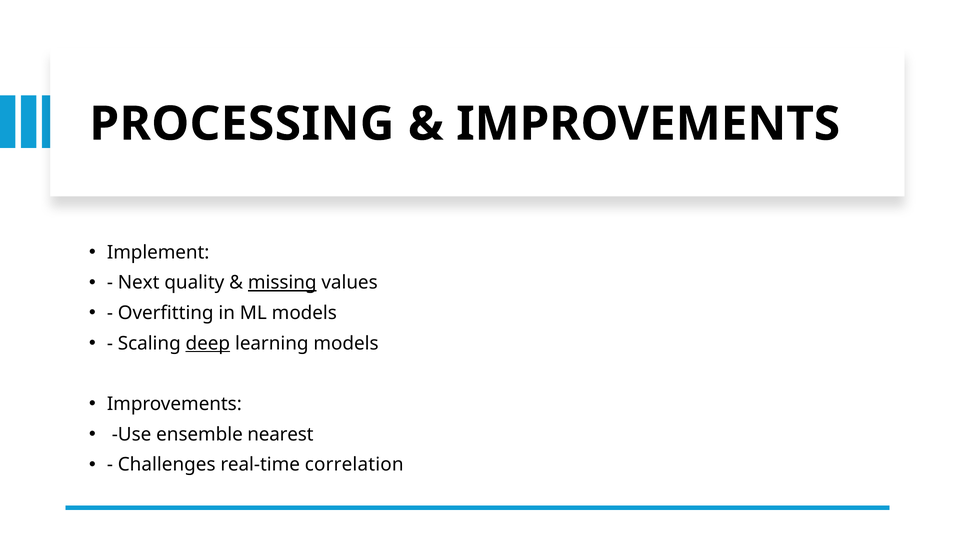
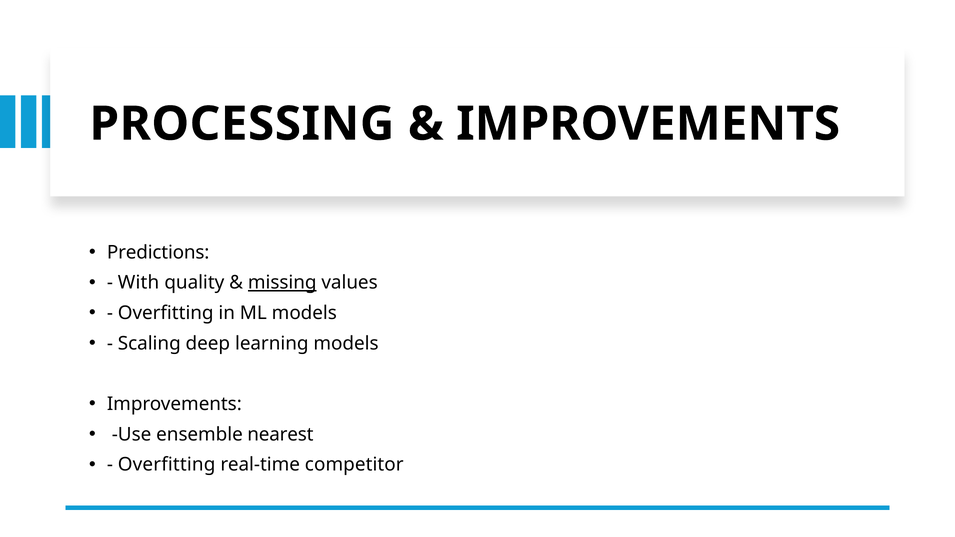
Implement: Implement -> Predictions (158, 252)
Next: Next -> With (139, 283)
deep underline: present -> none (208, 343)
Challenges: Challenges -> Overfitting (167, 465)
correlation: correlation -> competitor (354, 465)
